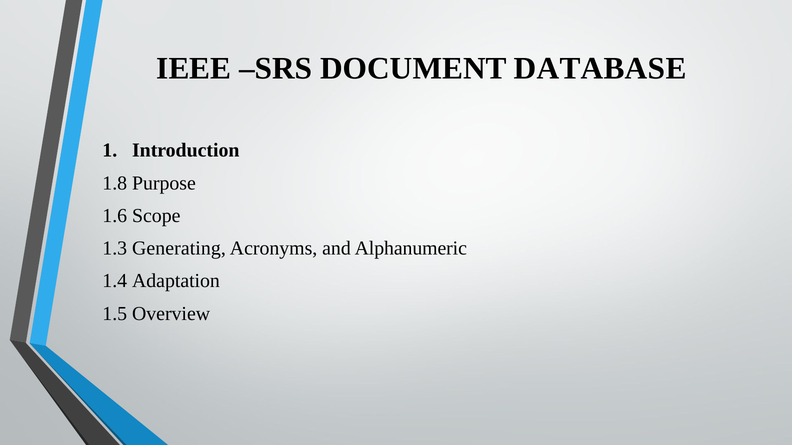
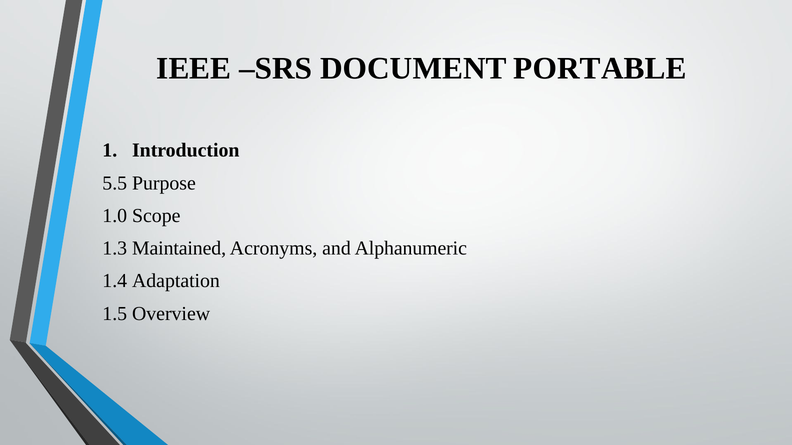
DATABASE: DATABASE -> PORTABLE (600, 69)
1.8: 1.8 -> 5.5 (115, 183)
1.6: 1.6 -> 1.0 (115, 216)
Generating: Generating -> Maintained (179, 249)
